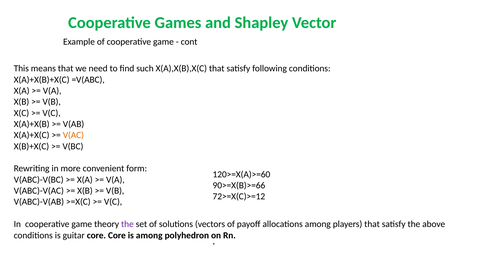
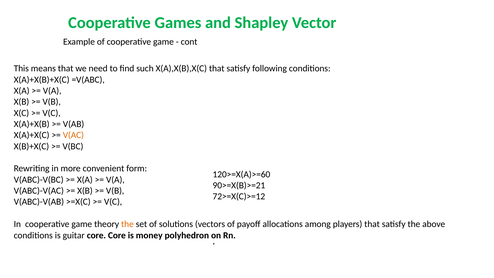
90>=X(B)>=66: 90>=X(B)>=66 -> 90>=X(B)>=21 (239, 185)
the colour: purple -> orange (127, 224)
is among: among -> money (149, 235)
